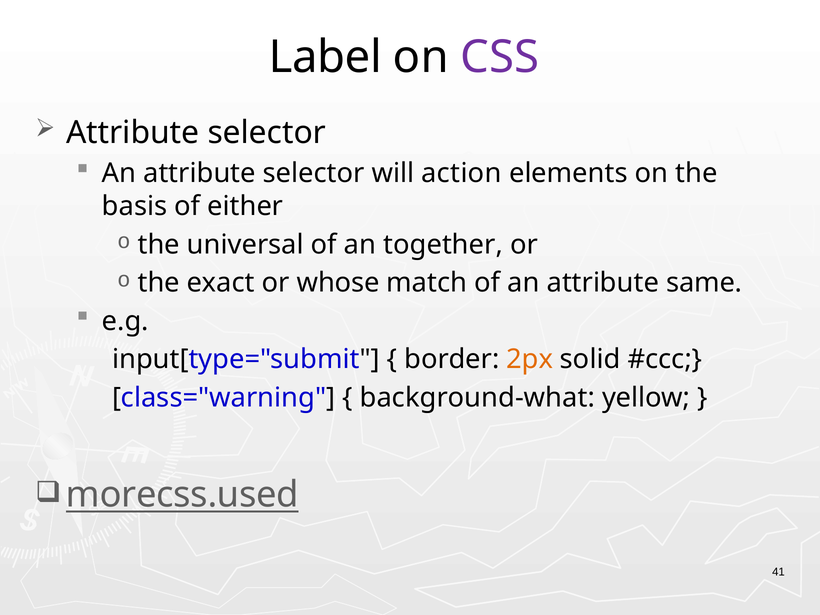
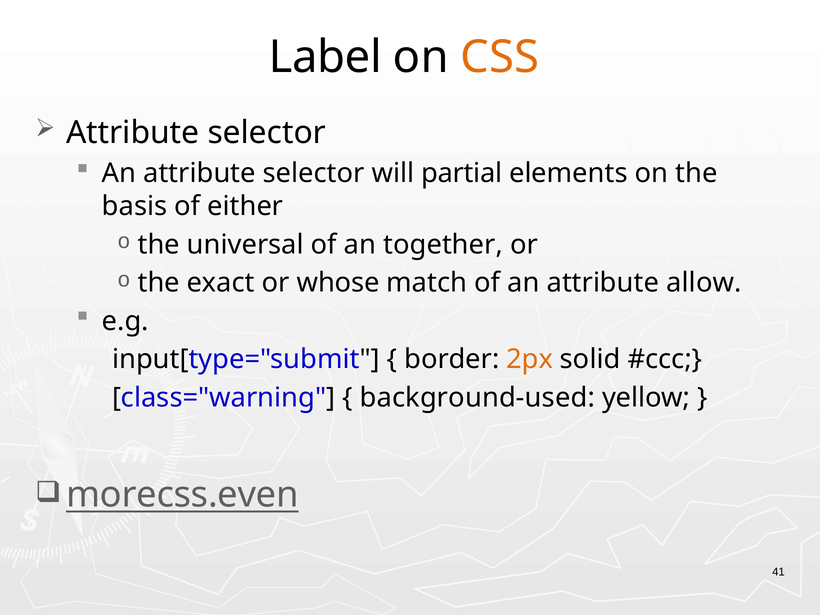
CSS colour: purple -> orange (500, 57)
action: action -> partial (462, 173)
same: same -> allow (704, 283)
background-what: background-what -> background-used (477, 398)
morecss.used: morecss.used -> morecss.even (182, 495)
